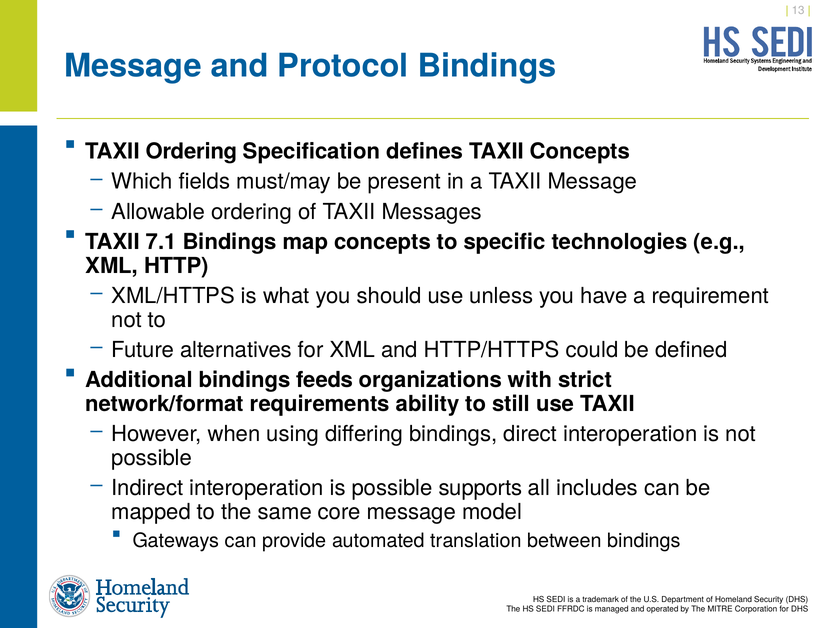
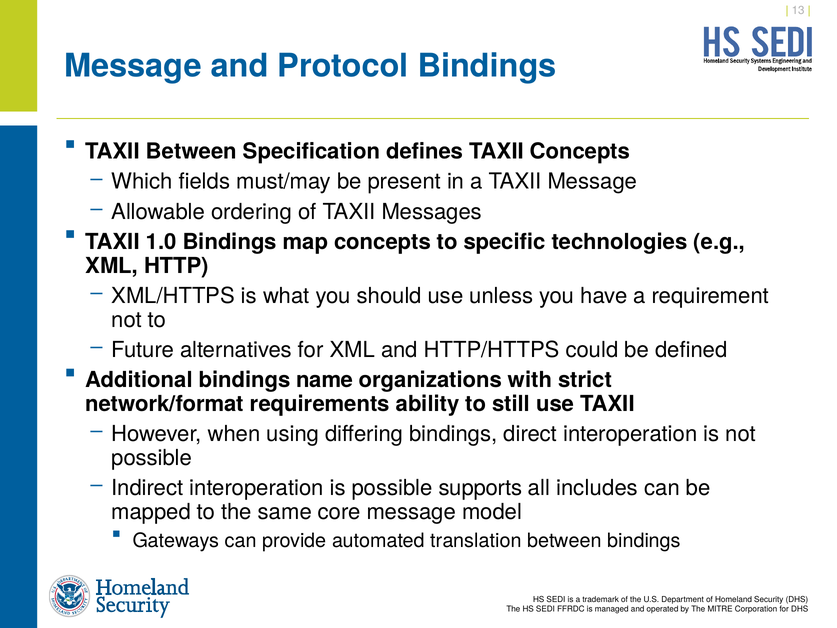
TAXII Ordering: Ordering -> Between (191, 152)
7.1: 7.1 -> 1.0 (161, 242)
feeds: feeds -> name (325, 380)
